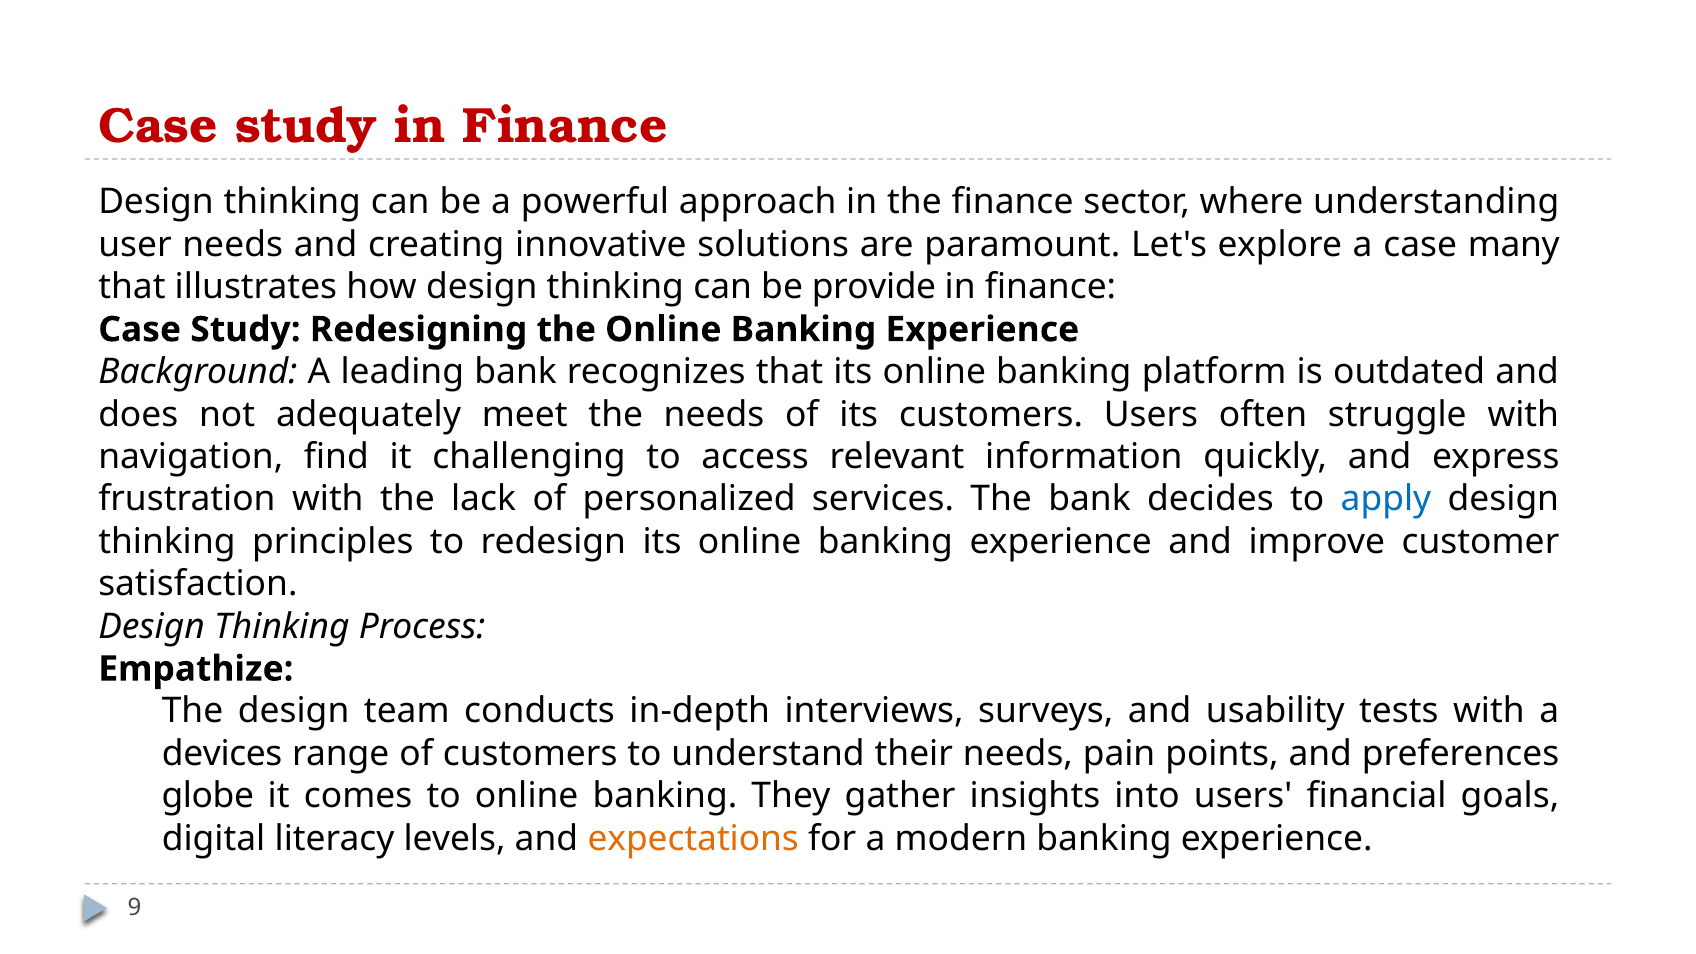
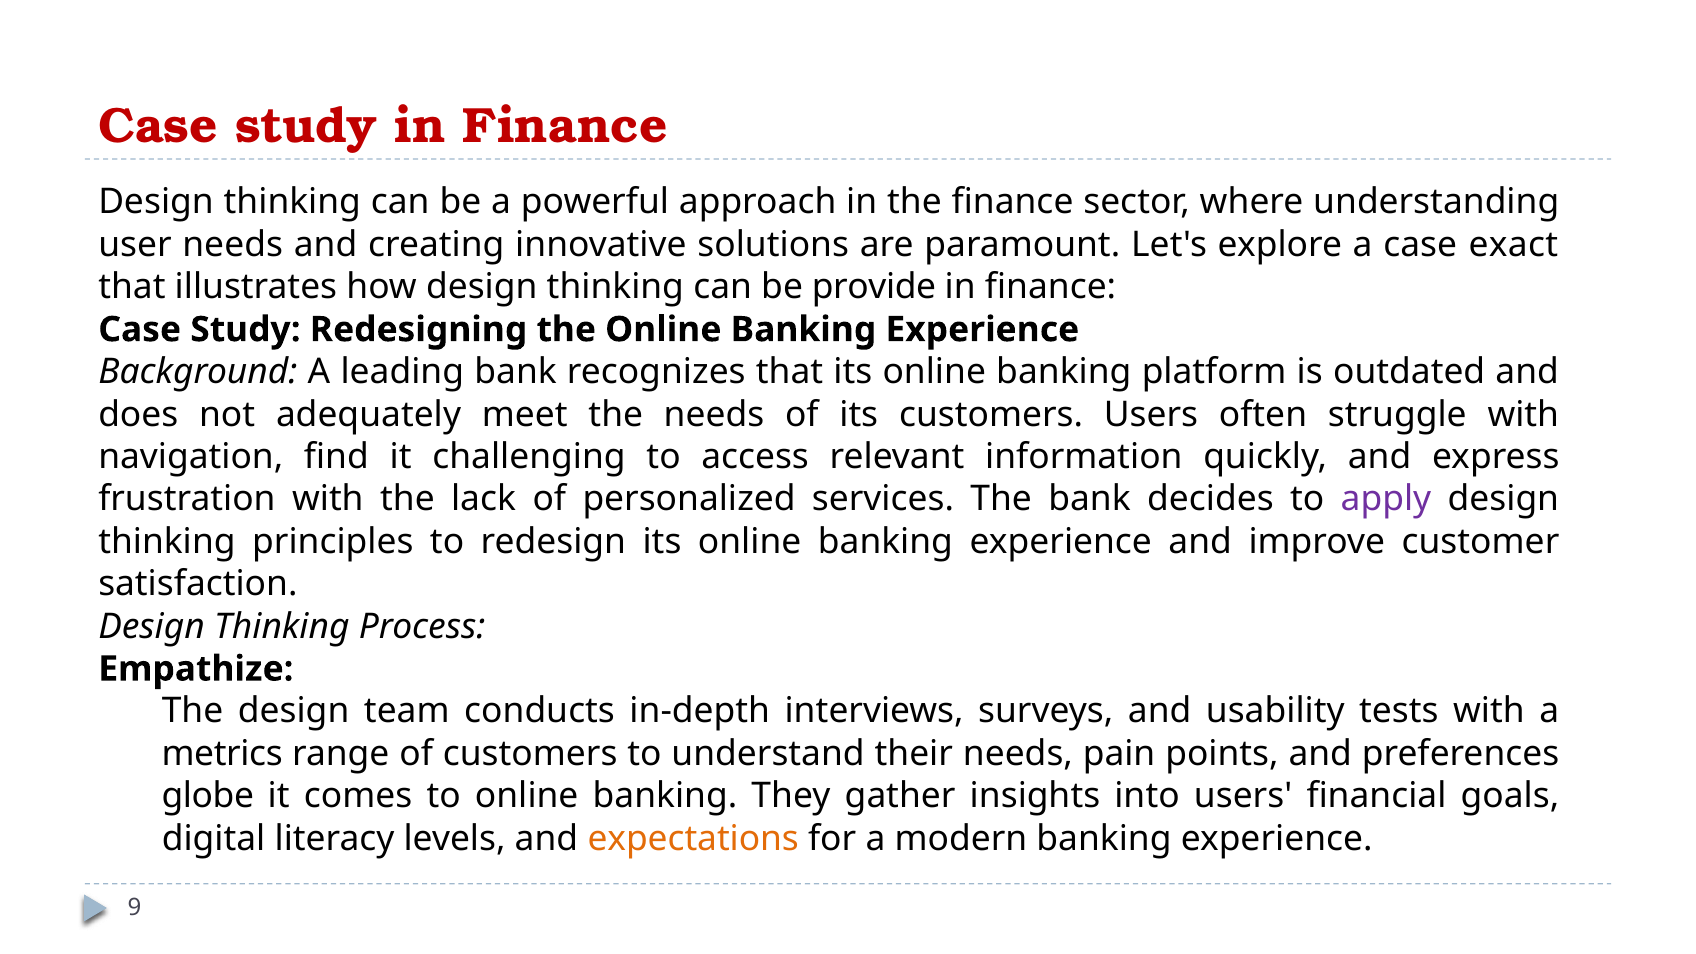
many: many -> exact (1513, 245)
apply colour: blue -> purple (1386, 499)
devices: devices -> metrics (222, 754)
